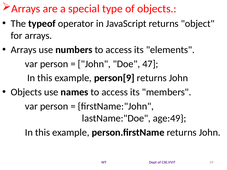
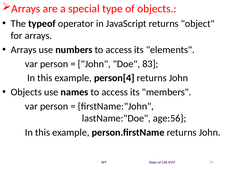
47: 47 -> 83 (150, 64)
person[9: person[9 -> person[4 (114, 78)
age:49: age:49 -> age:56 (170, 118)
